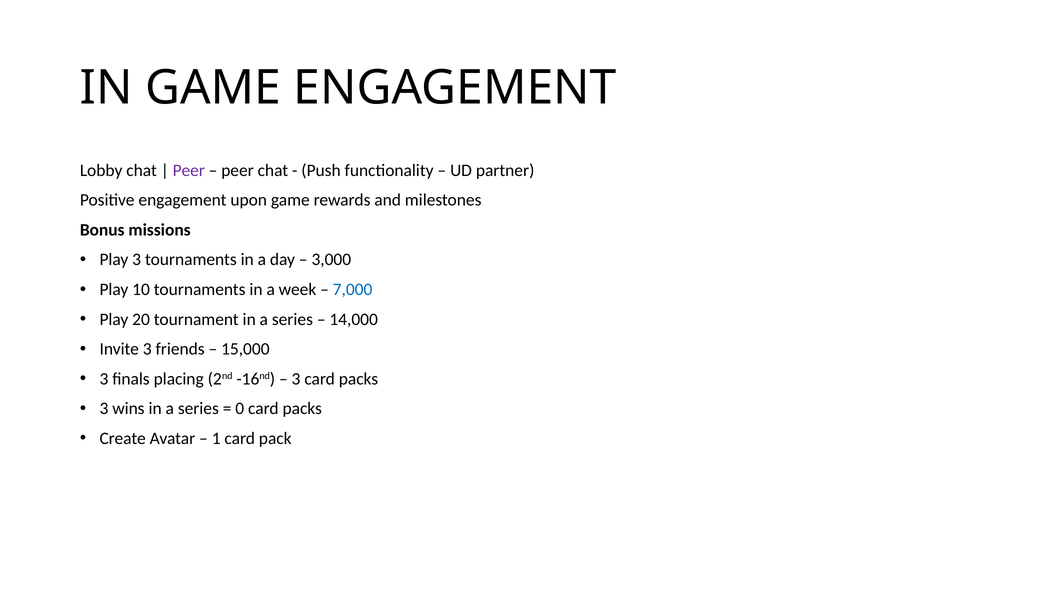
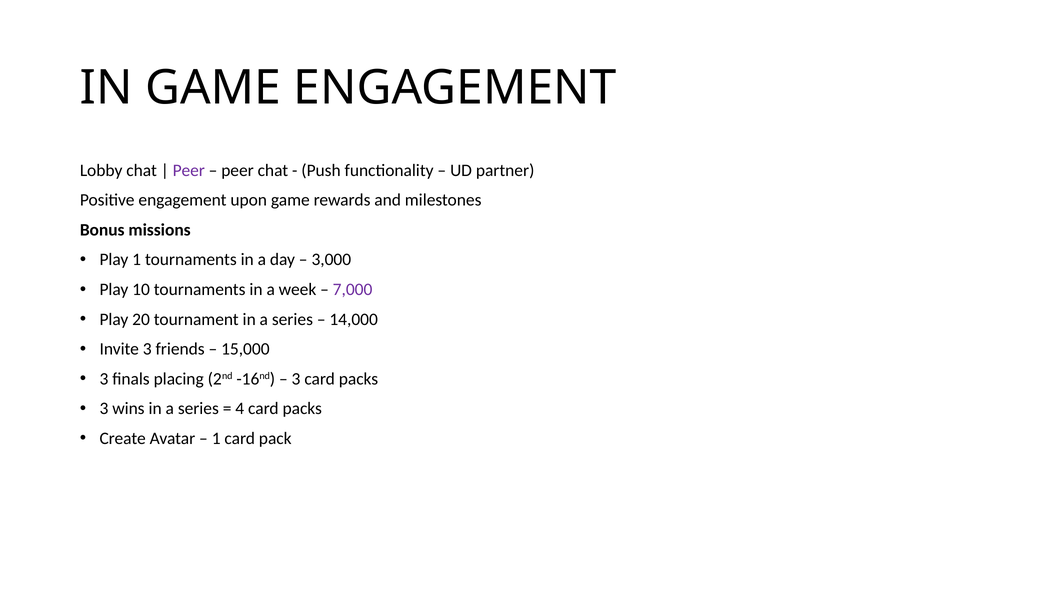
Play 3: 3 -> 1 (137, 259)
7,000 colour: blue -> purple (353, 289)
0: 0 -> 4 (240, 408)
